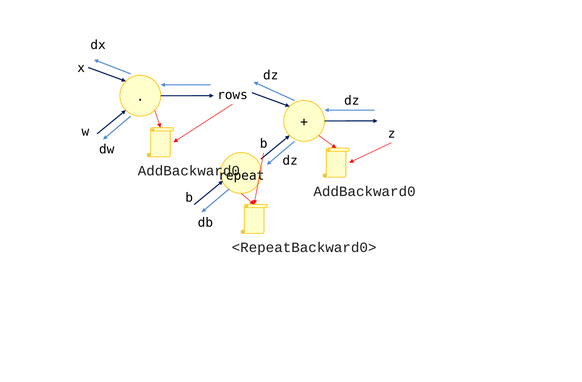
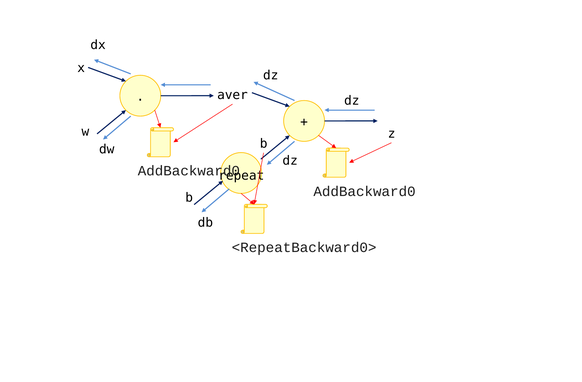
rows: rows -> aver (232, 95)
